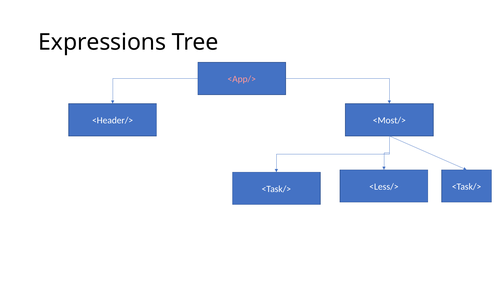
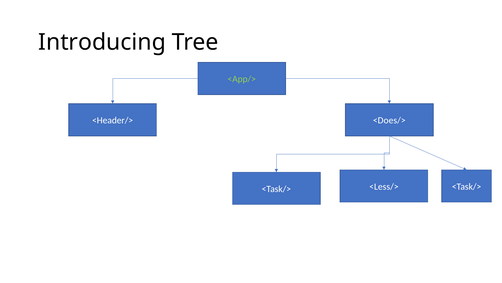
Expressions: Expressions -> Introducing (102, 42)
<App/> colour: pink -> light green (242, 79)
<Most/>: <Most/> -> <Does/> (389, 120)
